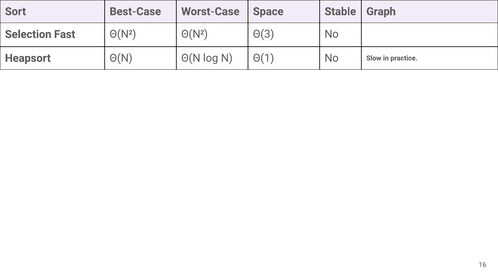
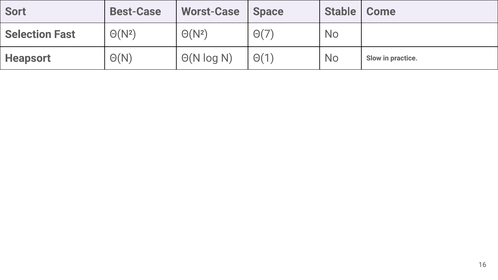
Graph: Graph -> Come (381, 12)
Θ(3: Θ(3 -> Θ(7 (264, 34)
